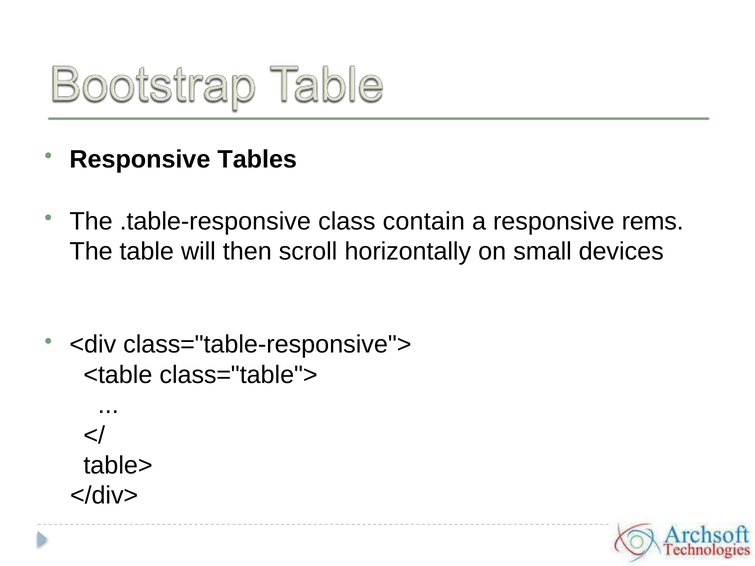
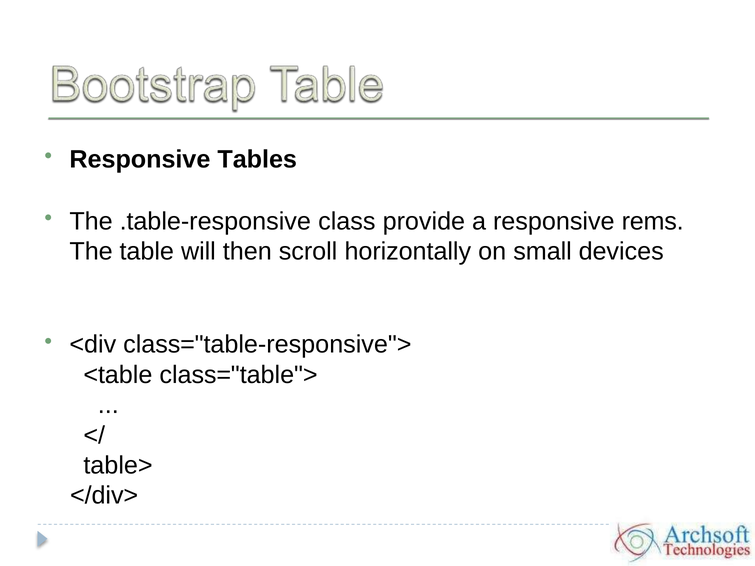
contain: contain -> provide (424, 221)
